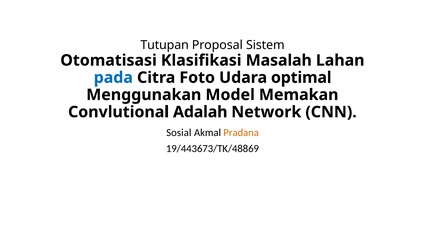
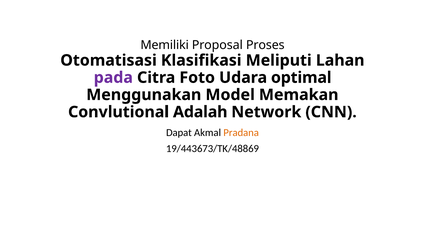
Tutupan: Tutupan -> Memiliki (165, 45)
Sistem: Sistem -> Proses (265, 45)
Masalah: Masalah -> Meliputi (279, 60)
pada colour: blue -> purple (113, 78)
Sosial: Sosial -> Dapat (179, 133)
